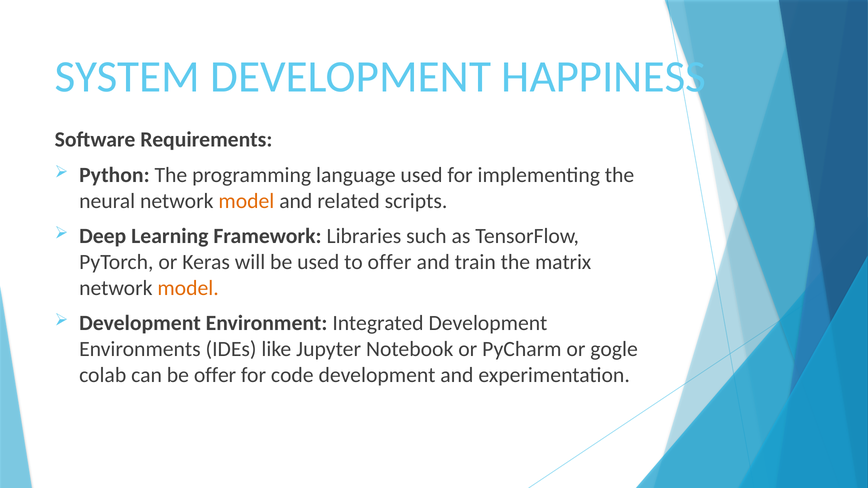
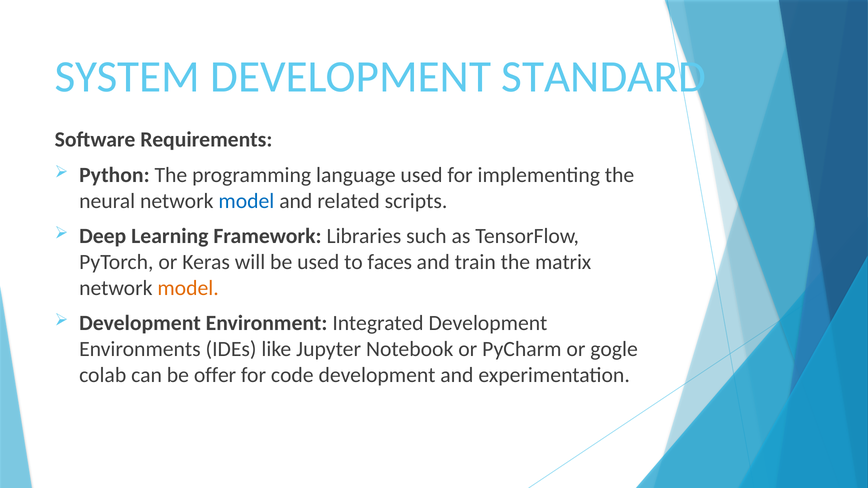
HAPPINESS: HAPPINESS -> STANDARD (604, 77)
model colour: orange -> blue (246, 201)
to offer: offer -> faces (390, 262)
